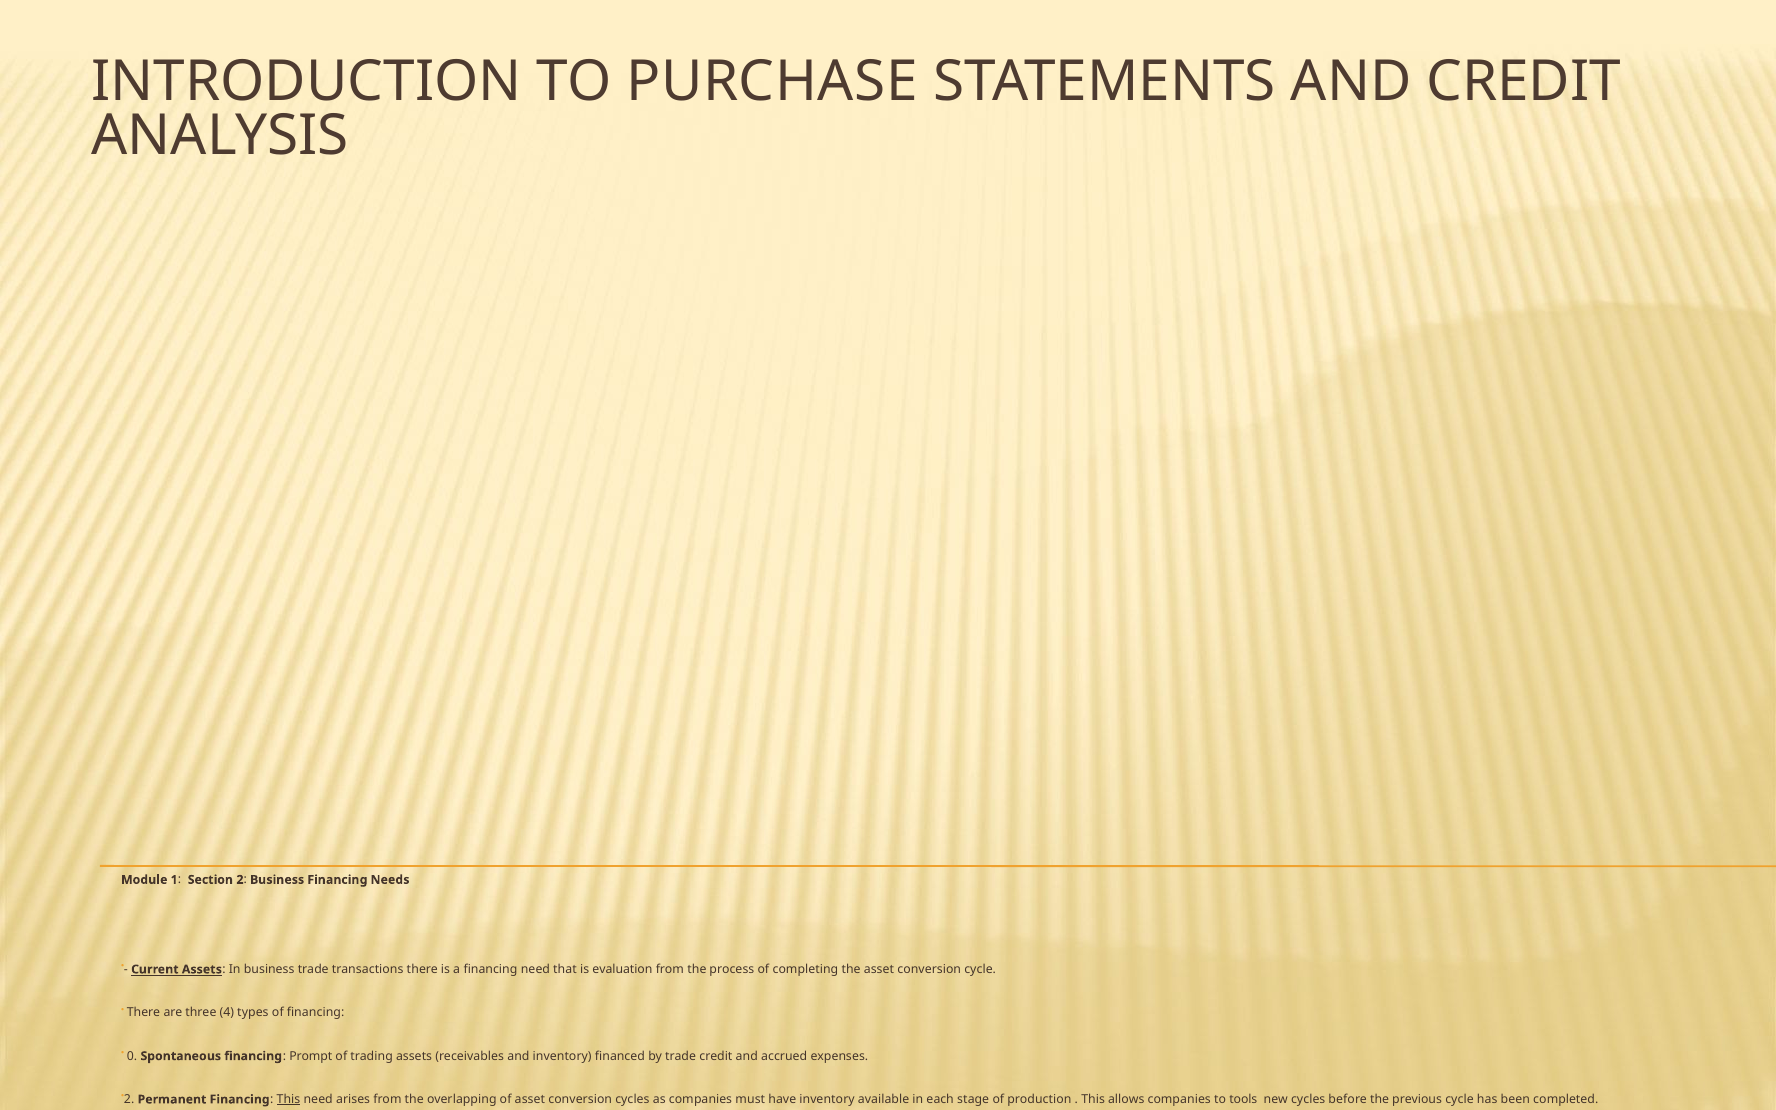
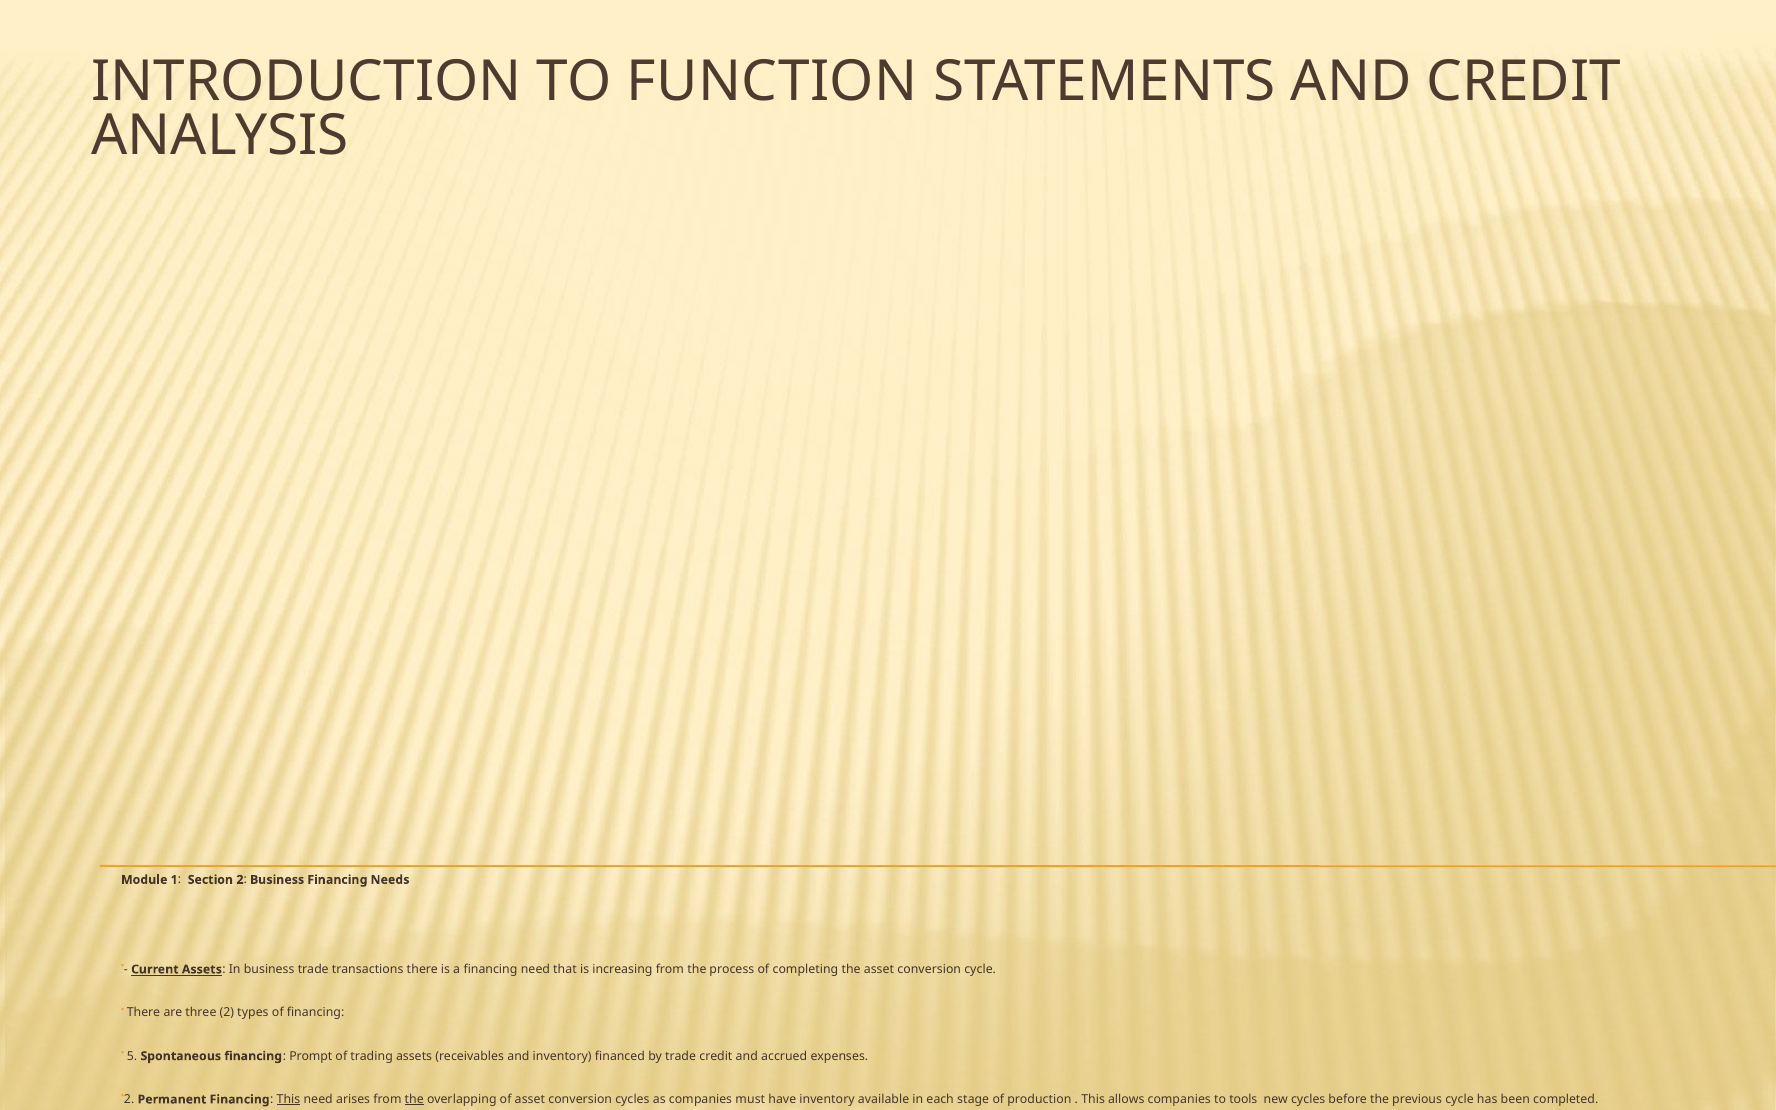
PURCHASE: PURCHASE -> FUNCTION (772, 81)
evaluation: evaluation -> increasing (622, 969)
three 4: 4 -> 2 (227, 1013)
0: 0 -> 5 (132, 1056)
the underline: none -> present (414, 1099)
